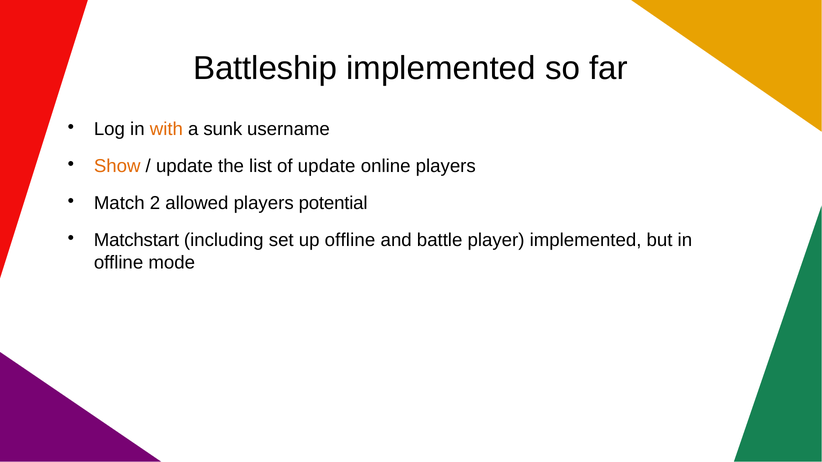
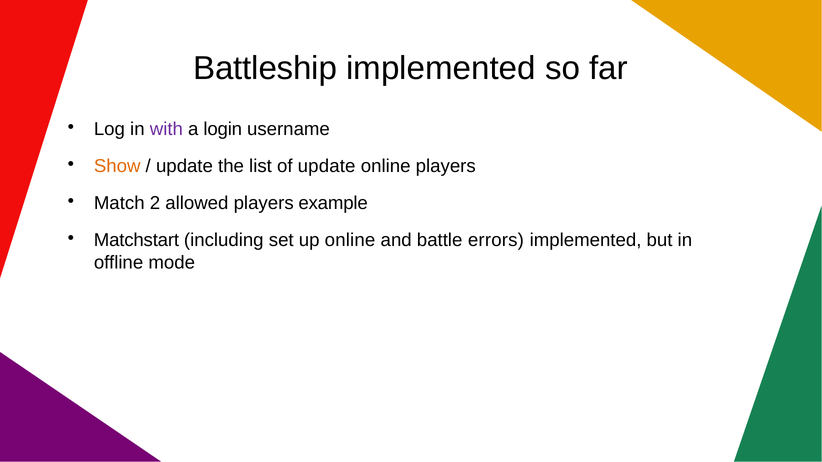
with colour: orange -> purple (166, 129)
sunk: sunk -> login (223, 129)
potential: potential -> example (333, 203)
up offline: offline -> online (350, 240)
player: player -> errors (496, 240)
